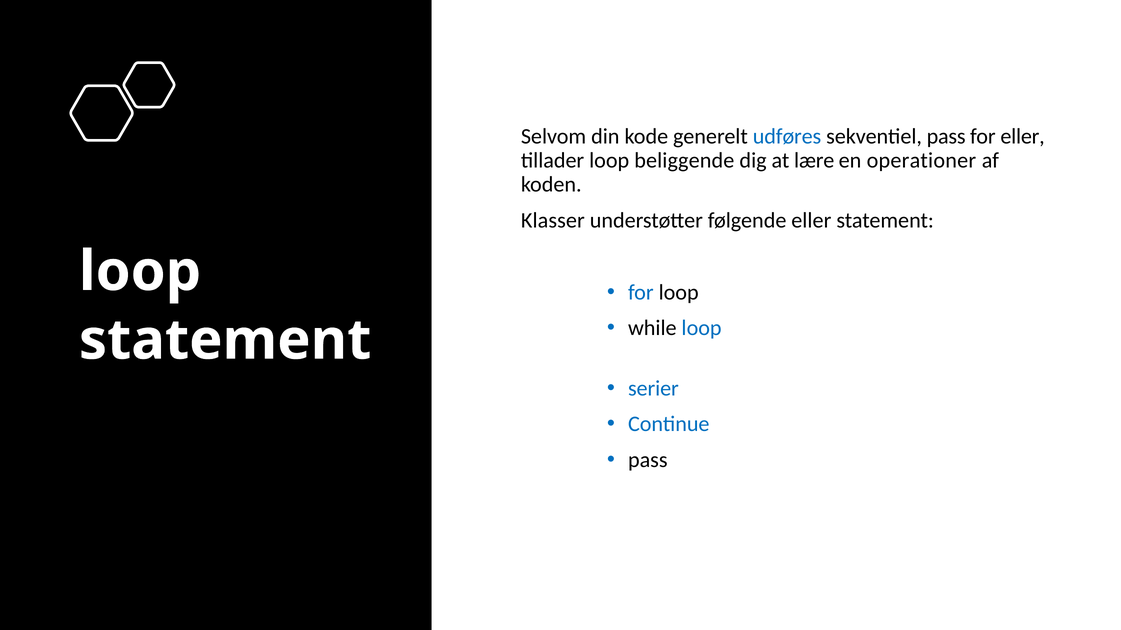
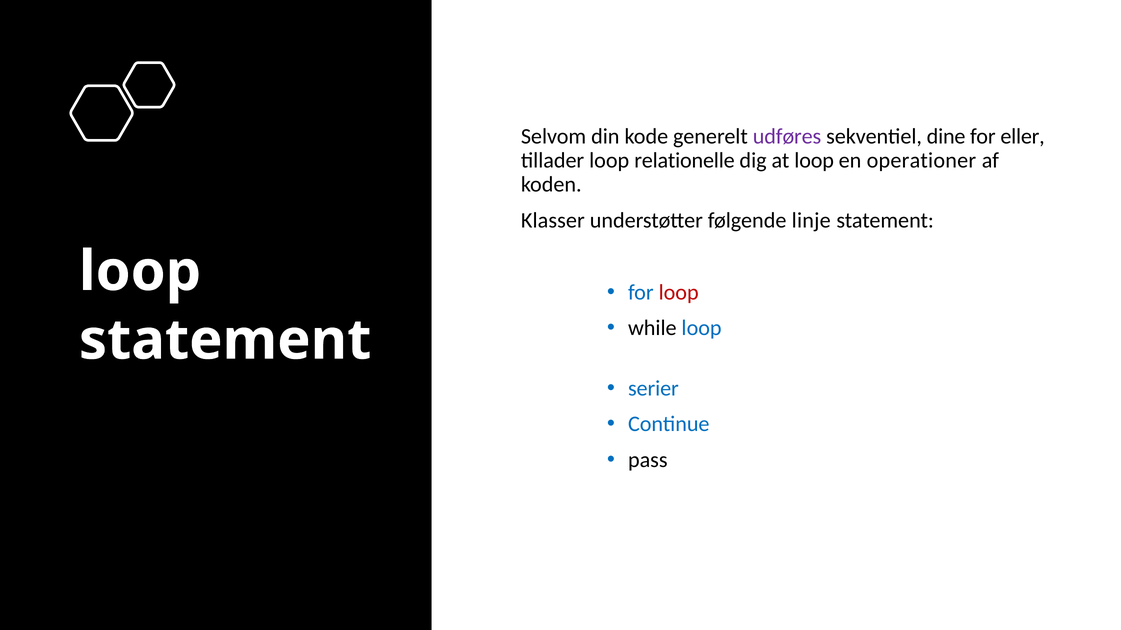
udføres colour: blue -> purple (787, 136)
sekventiel pass: pass -> dine (946, 136)
beliggende: beliggende -> relationelle (684, 161)
at lære: lære -> loop (814, 161)
følgende eller: eller -> linje (811, 221)
loop colour: black -> red (679, 293)
